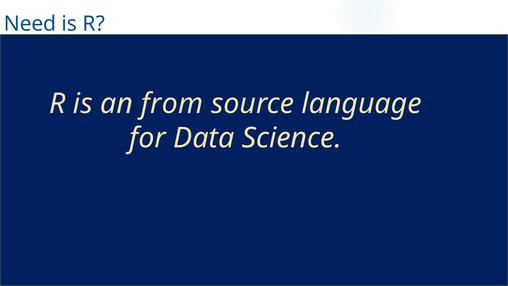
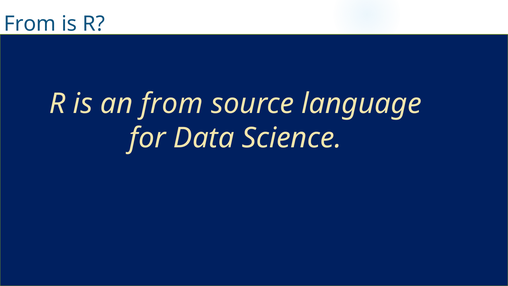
Need: Need -> From (30, 24)
